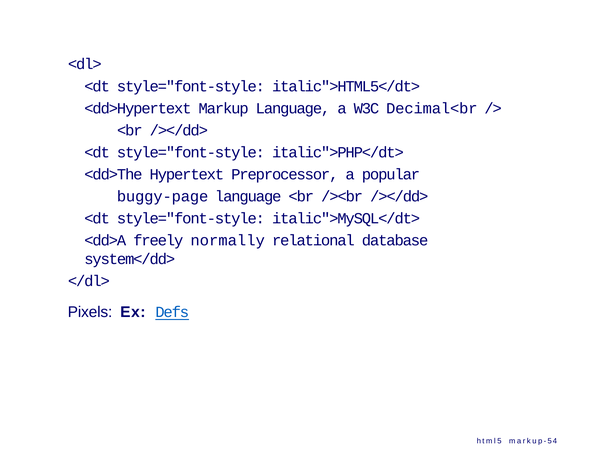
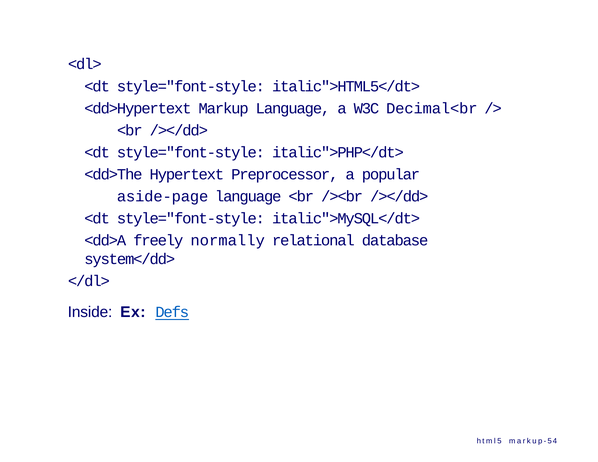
buggy-page: buggy-page -> aside-page (163, 196)
Pixels: Pixels -> Inside (90, 312)
